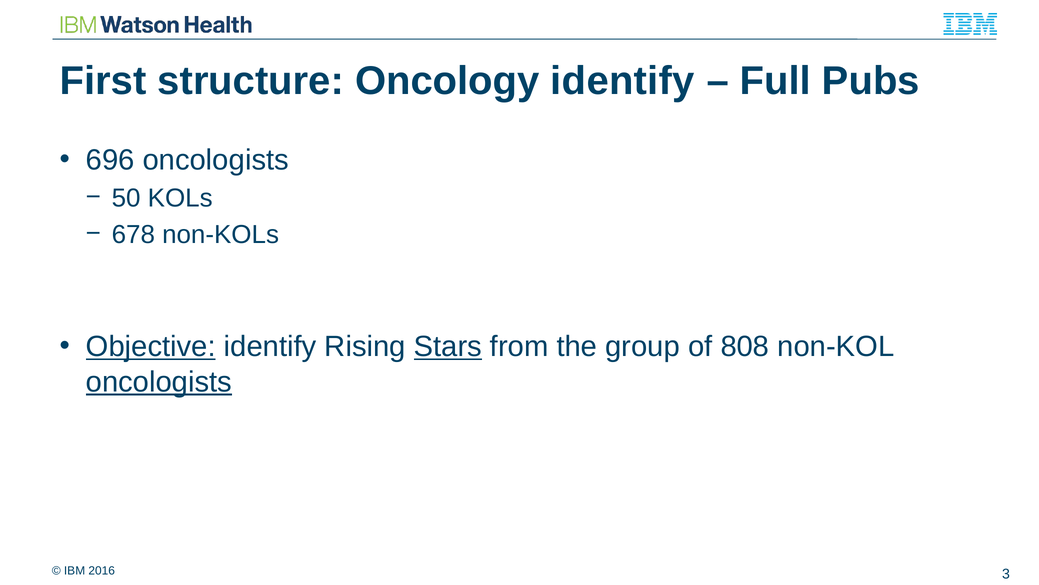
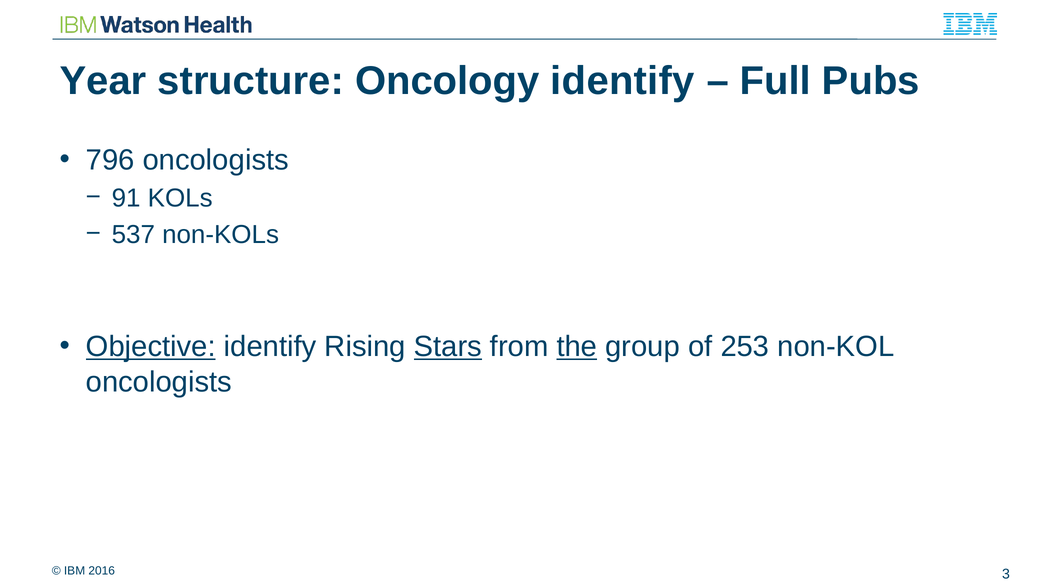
First: First -> Year (103, 81)
696: 696 -> 796 (110, 160)
50: 50 -> 91 (126, 198)
678: 678 -> 537 (133, 234)
the underline: none -> present (577, 346)
808: 808 -> 253 (745, 346)
oncologists underline: present -> none (159, 381)
